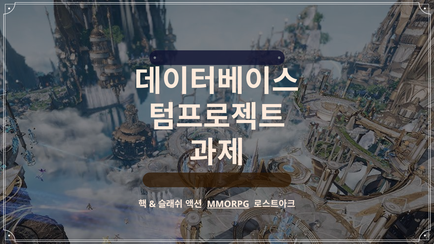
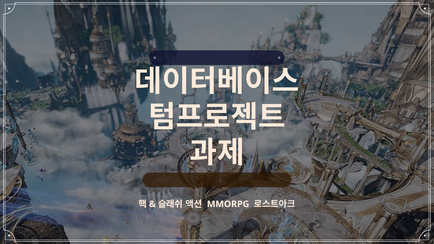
MMORPG underline: present -> none (228, 204)
